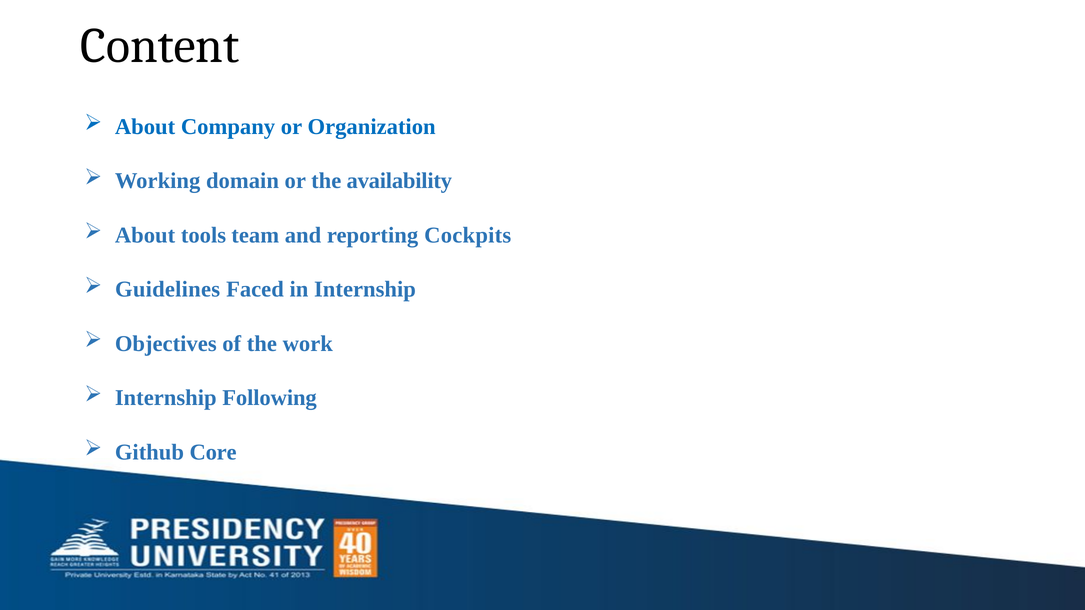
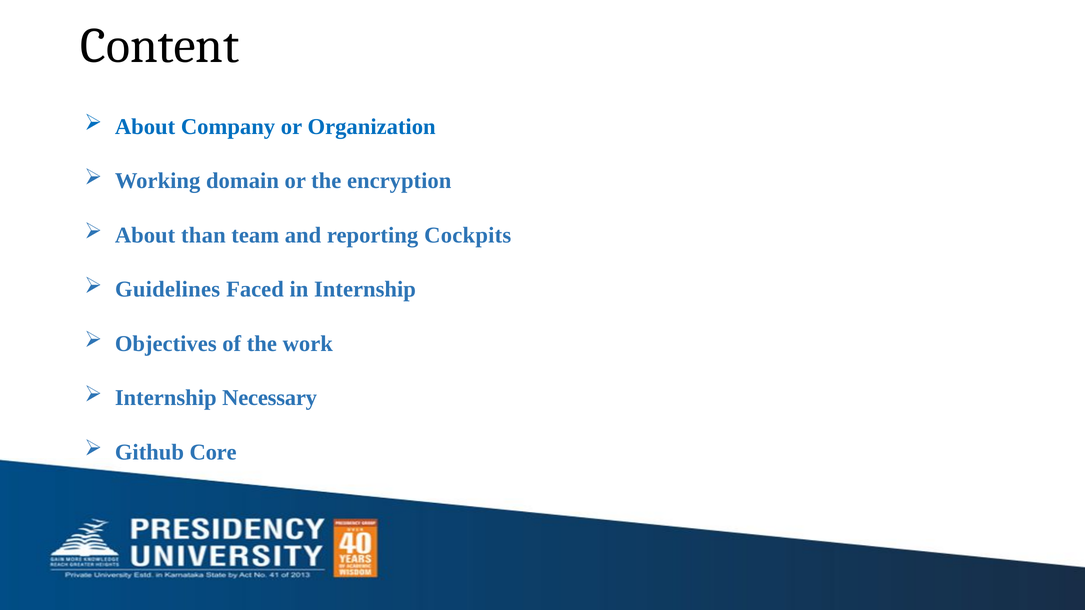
availability: availability -> encryption (399, 181)
tools: tools -> than (203, 235)
Following: Following -> Necessary (270, 398)
